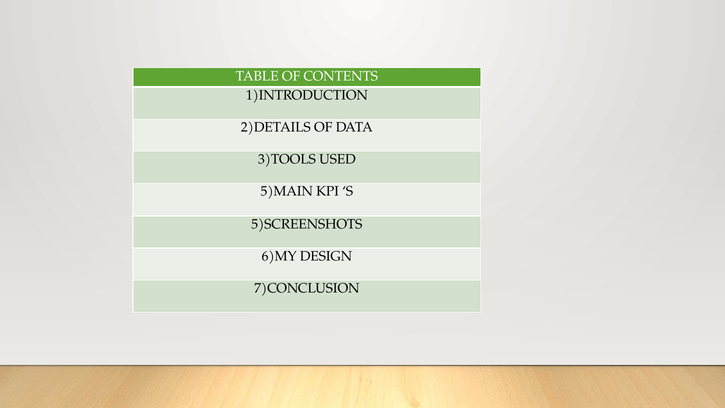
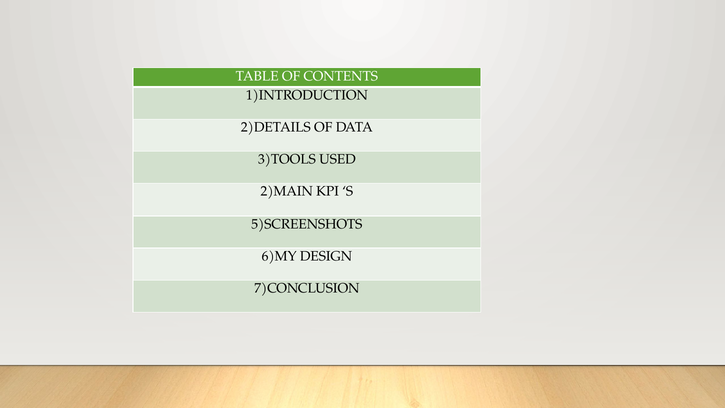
5)MAIN: 5)MAIN -> 2)MAIN (287, 191)
